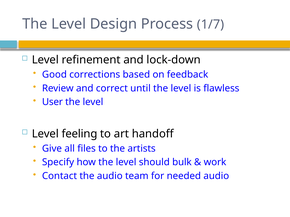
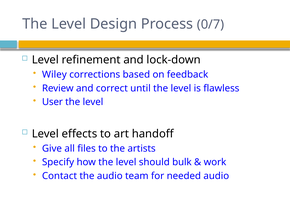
1/7: 1/7 -> 0/7 (211, 24)
Good: Good -> Wiley (54, 75)
feeling: feeling -> effects (79, 134)
